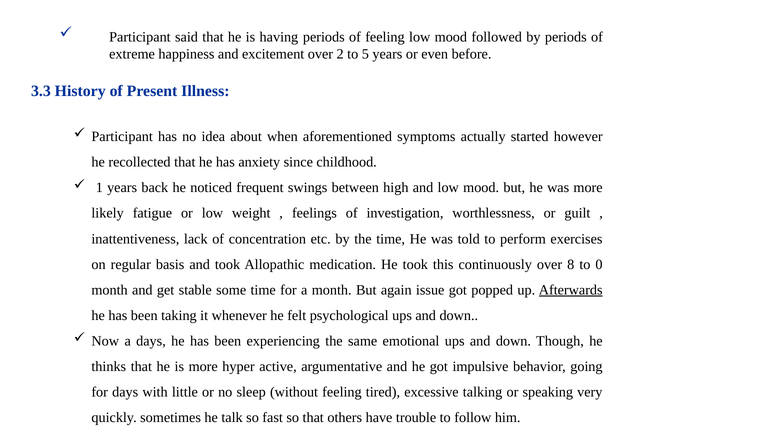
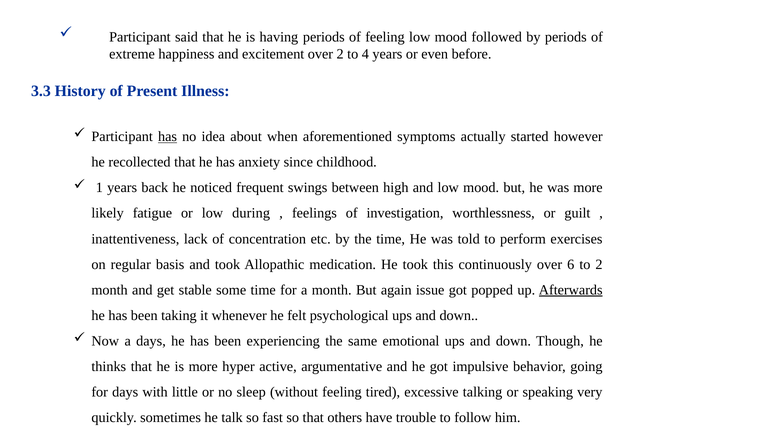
5: 5 -> 4 (365, 54)
has underline: none -> present (168, 137)
weight: weight -> during (251, 213)
8: 8 -> 6 (571, 265)
to 0: 0 -> 2 (599, 265)
